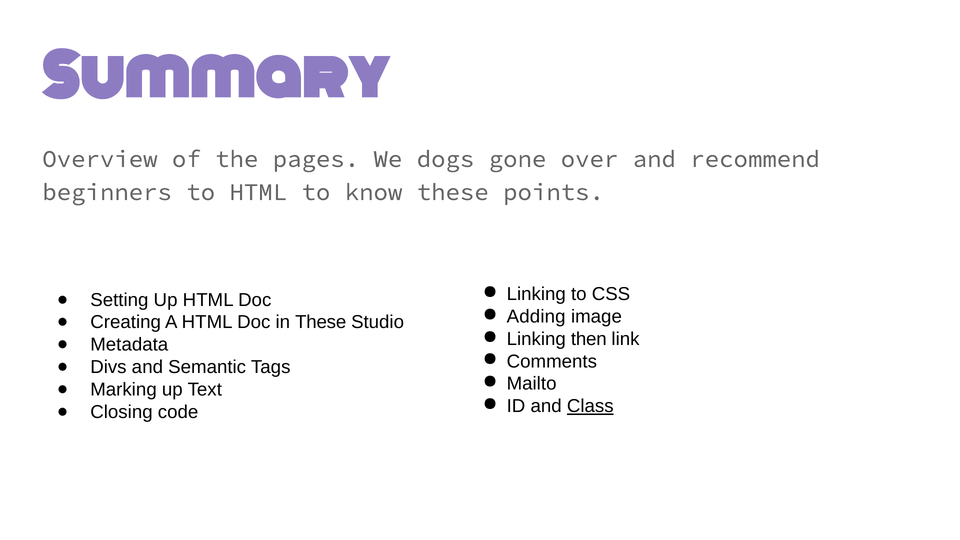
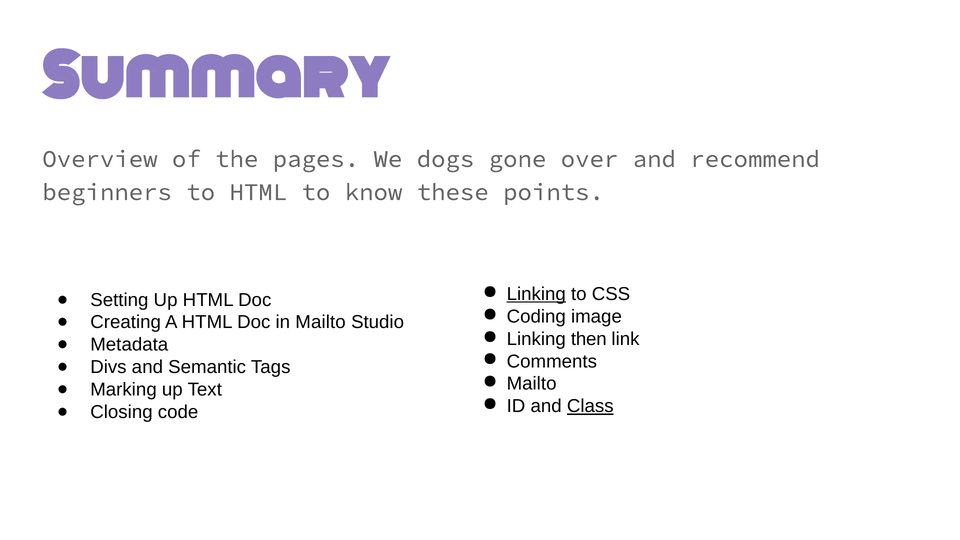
Linking underline: none -> present (536, 294)
Adding: Adding -> Coding (536, 317)
in These: These -> Mailto (321, 322)
